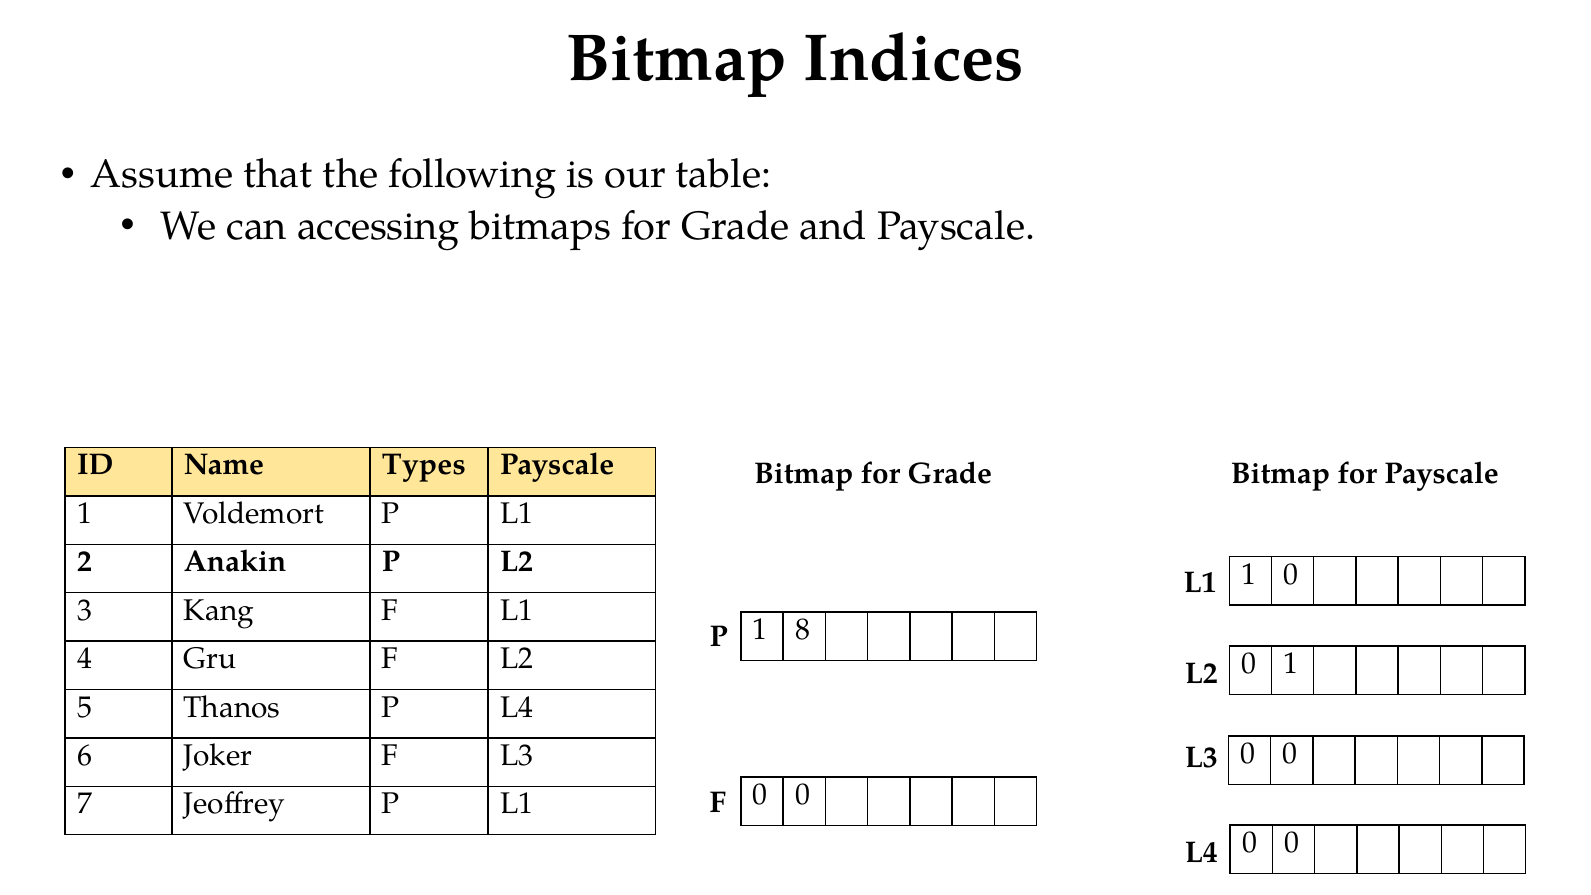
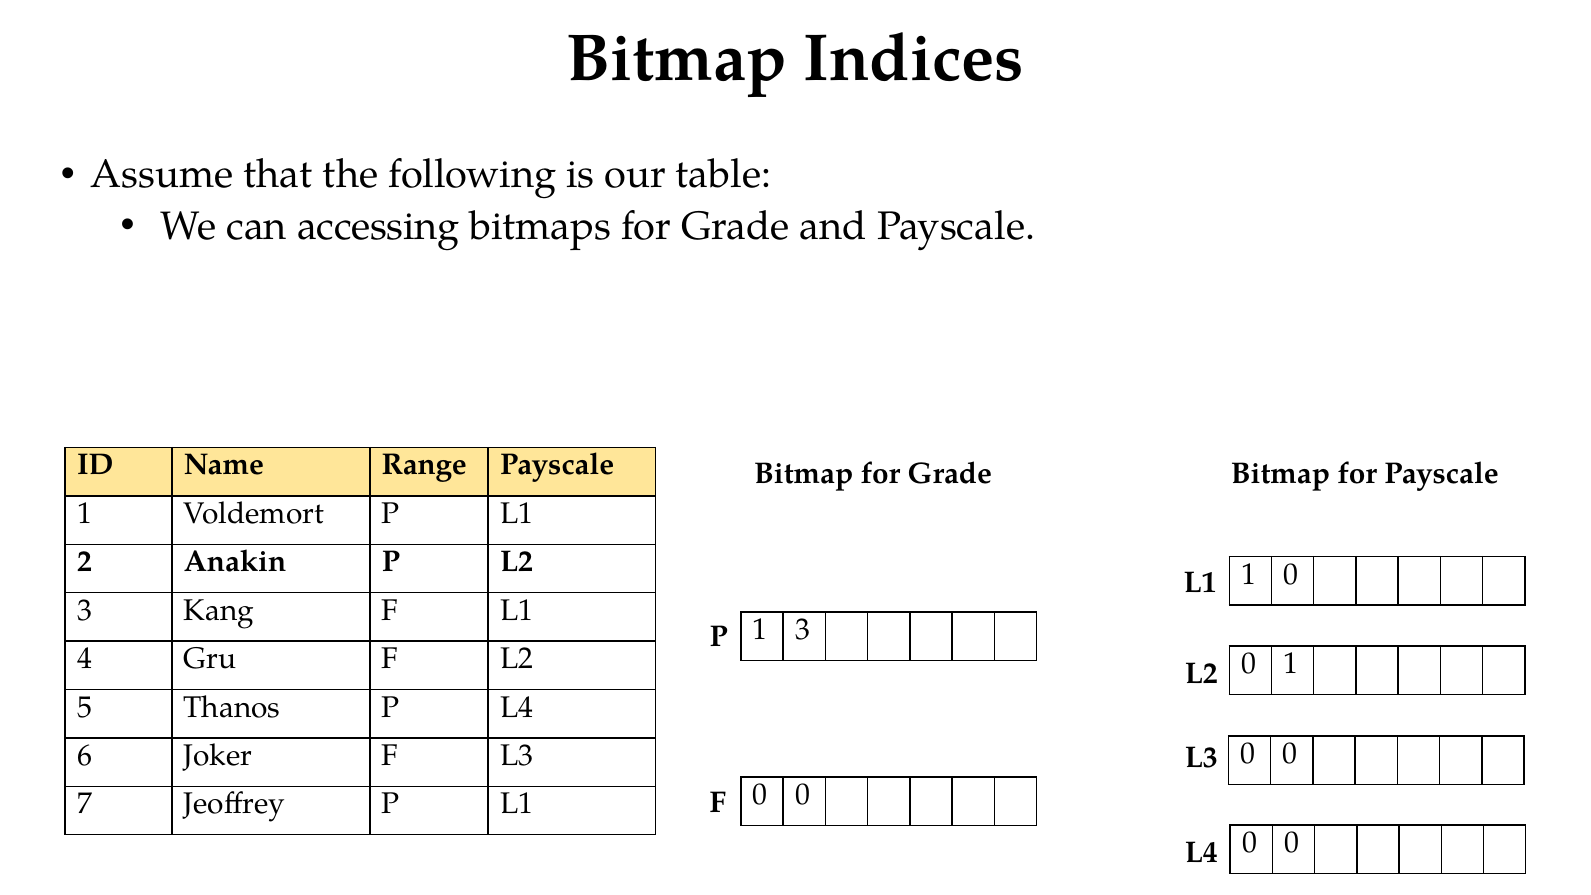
Types: Types -> Range (424, 465)
1 8: 8 -> 3 (803, 630)
